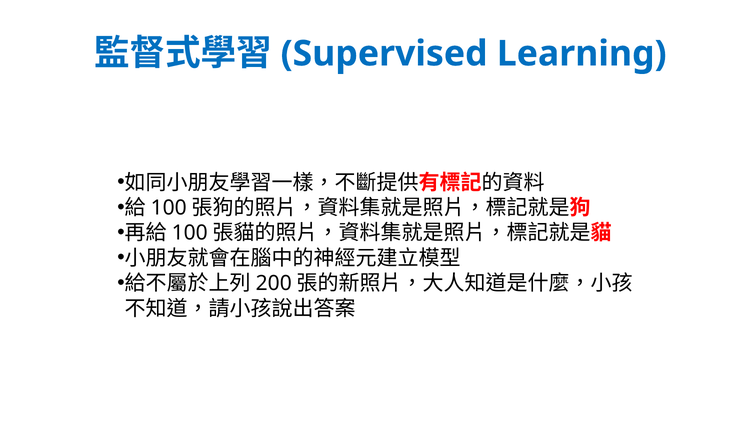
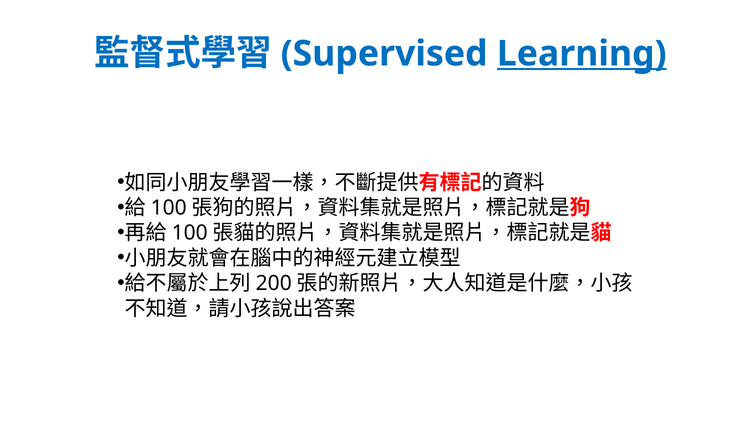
Learning underline: none -> present (582, 54)
